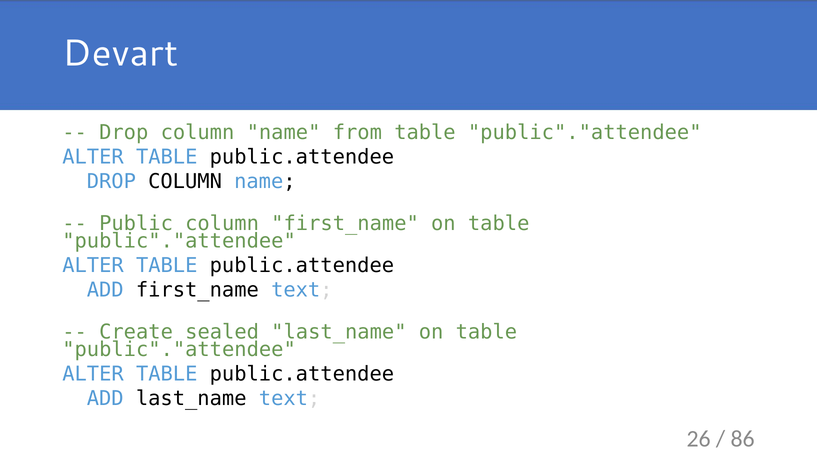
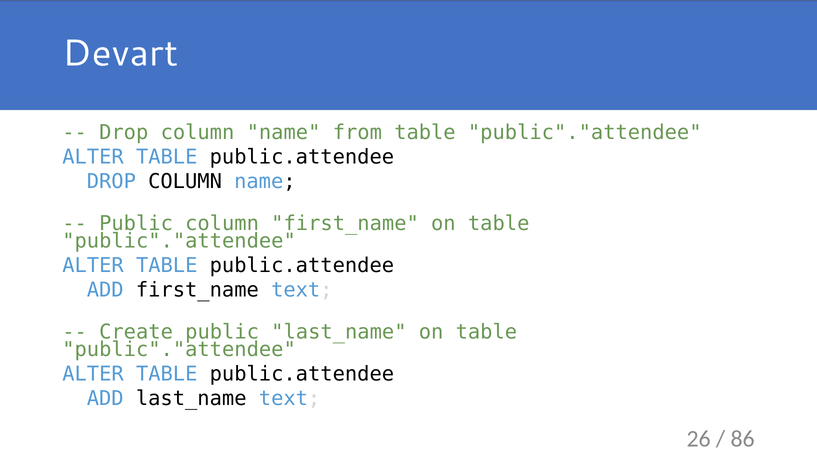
Create sealed: sealed -> public (222, 333)
